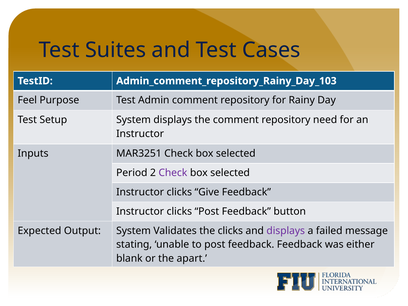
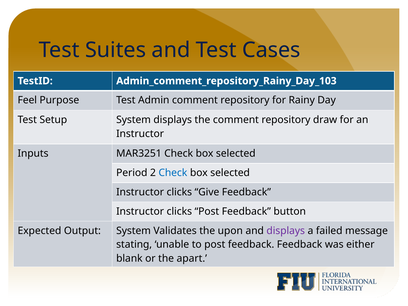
need: need -> draw (325, 120)
Check colour: purple -> blue (173, 173)
the clicks: clicks -> upon (230, 231)
